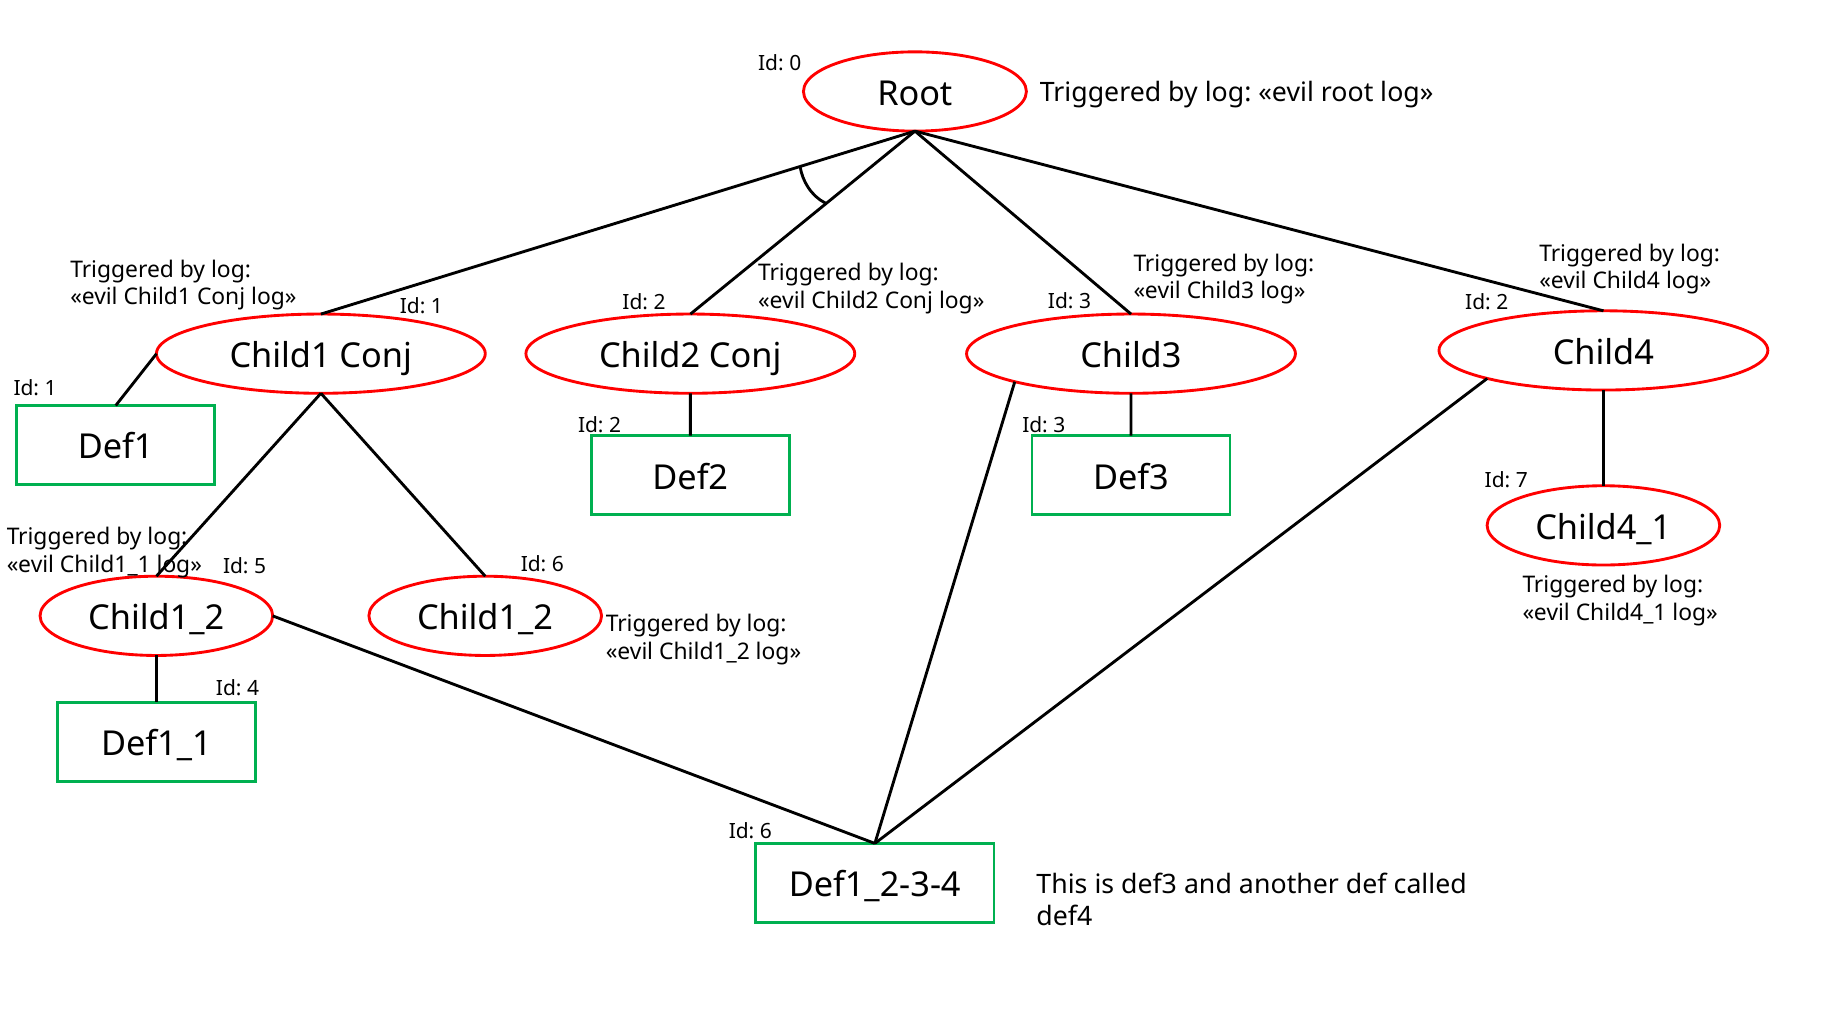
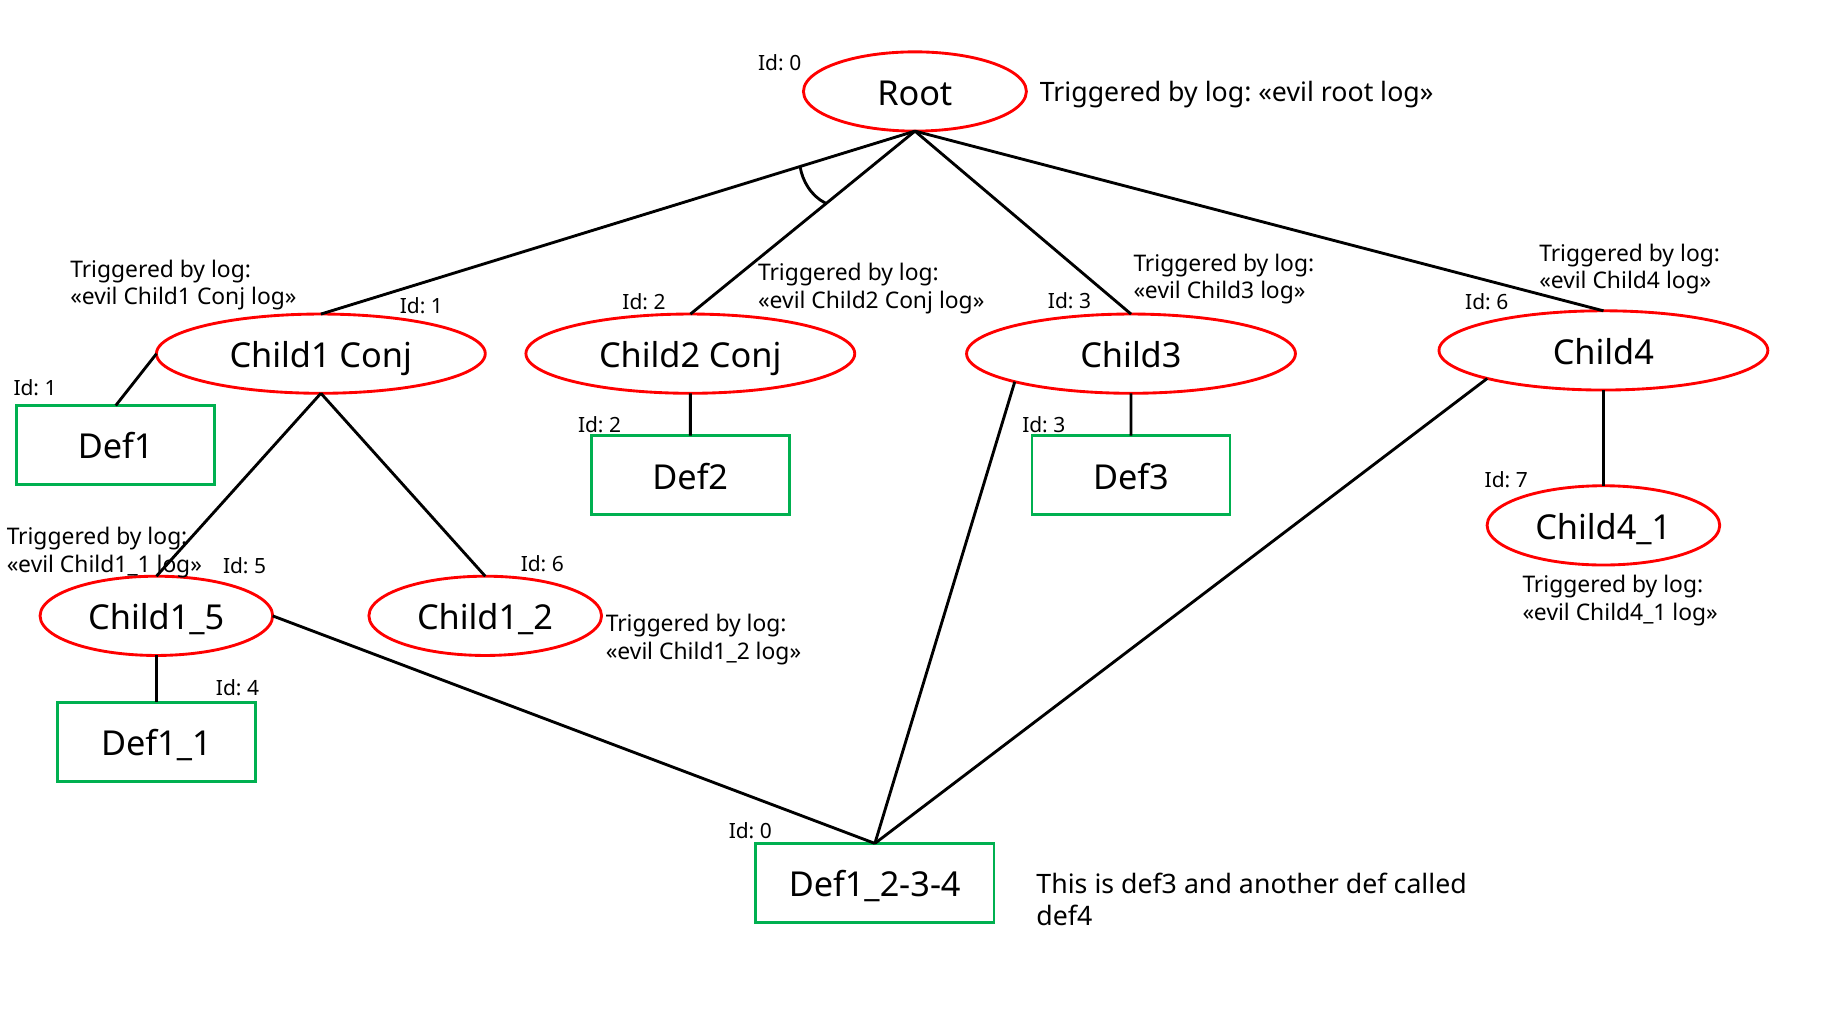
3 Id 2: 2 -> 6 (1502, 302)
Child1_2: Child1_2 -> Child1_5 (156, 618)
6: 6 -> 0 (766, 831)
